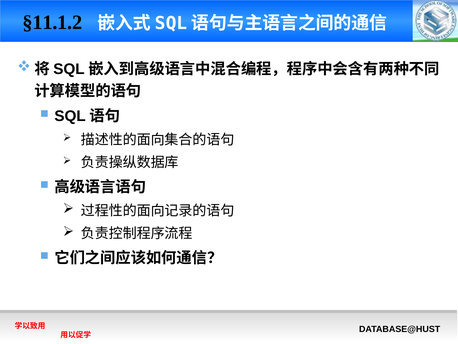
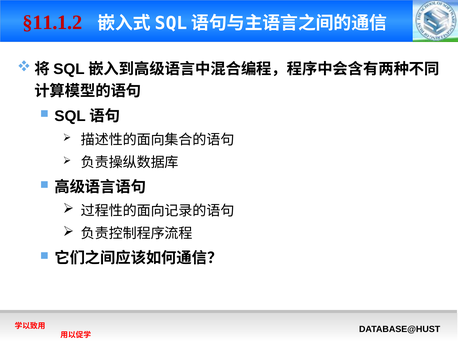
§11.1.2 colour: black -> red (52, 22)
